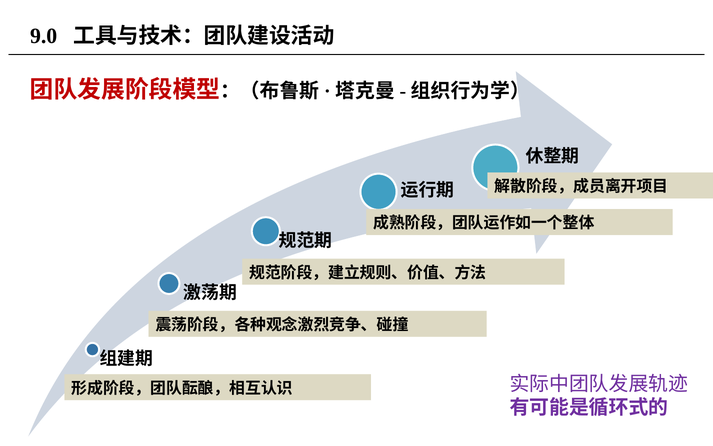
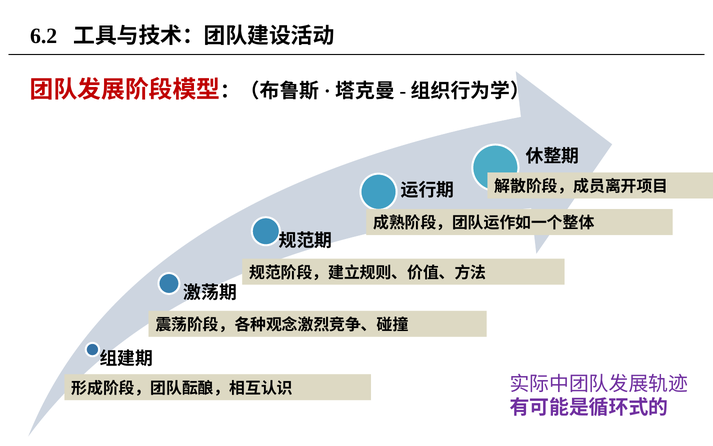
9.0: 9.0 -> 6.2 (44, 36)
